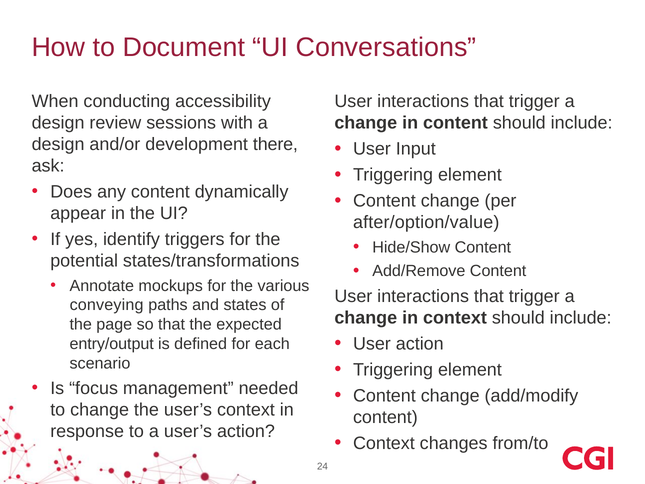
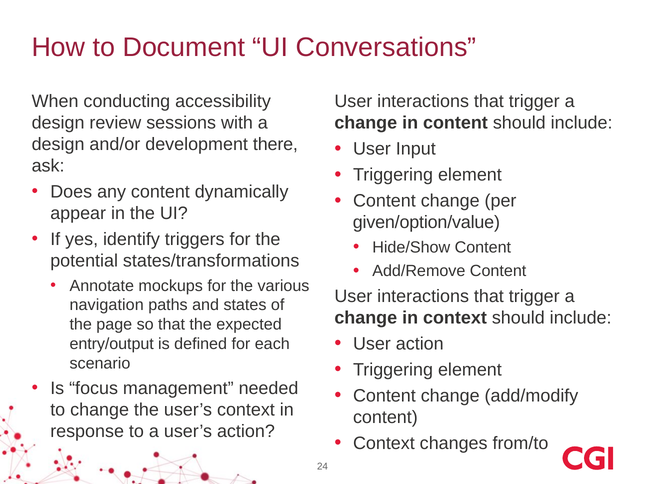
after/option/value: after/option/value -> given/option/value (426, 222)
conveying: conveying -> navigation (107, 305)
